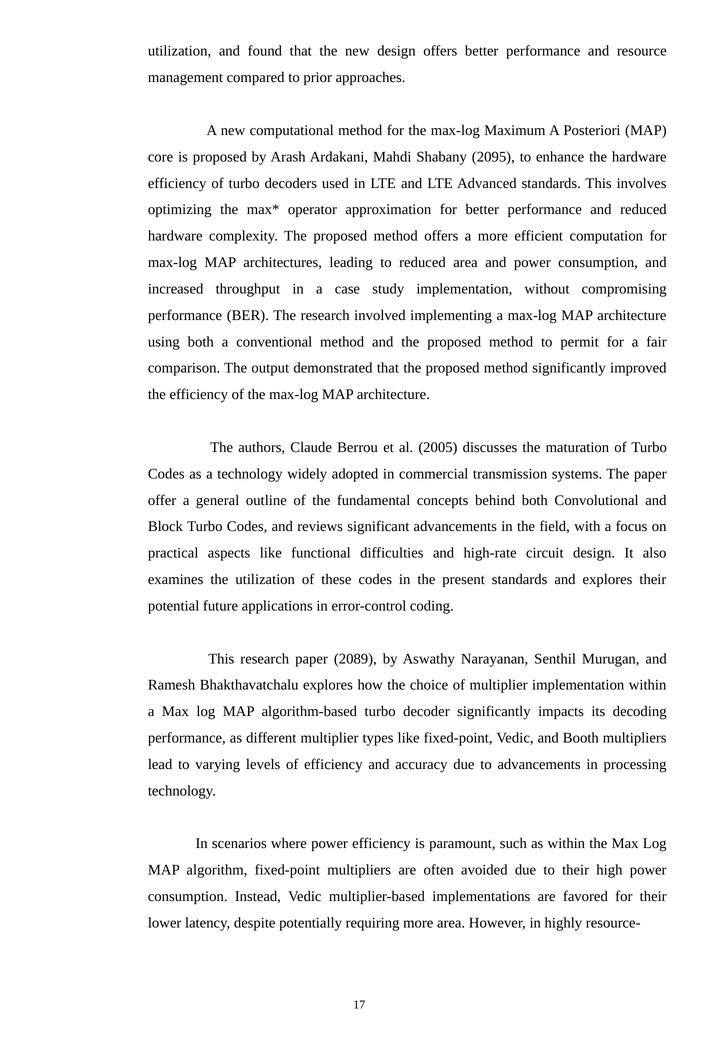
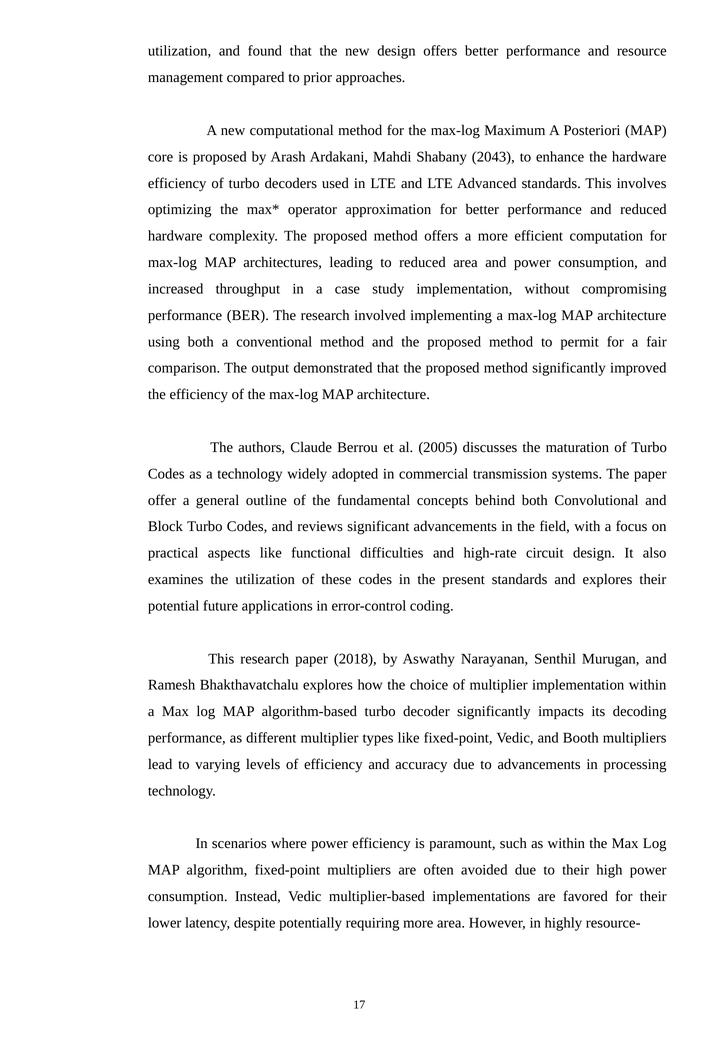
2095: 2095 -> 2043 (493, 157)
2089: 2089 -> 2018 (355, 659)
